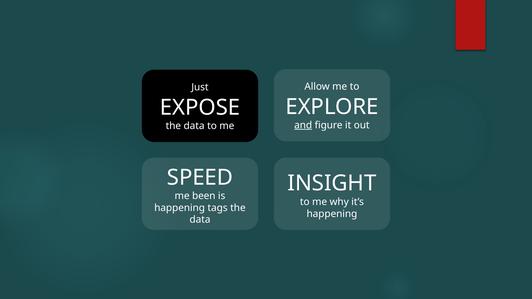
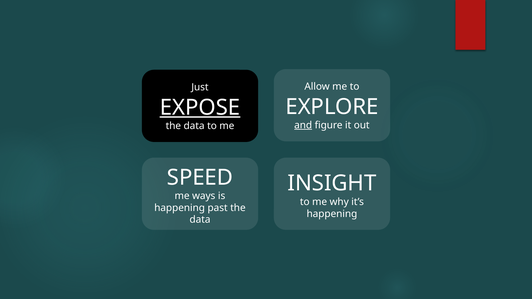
EXPOSE underline: none -> present (200, 107)
been: been -> ways (204, 196)
tags: tags -> past (218, 208)
